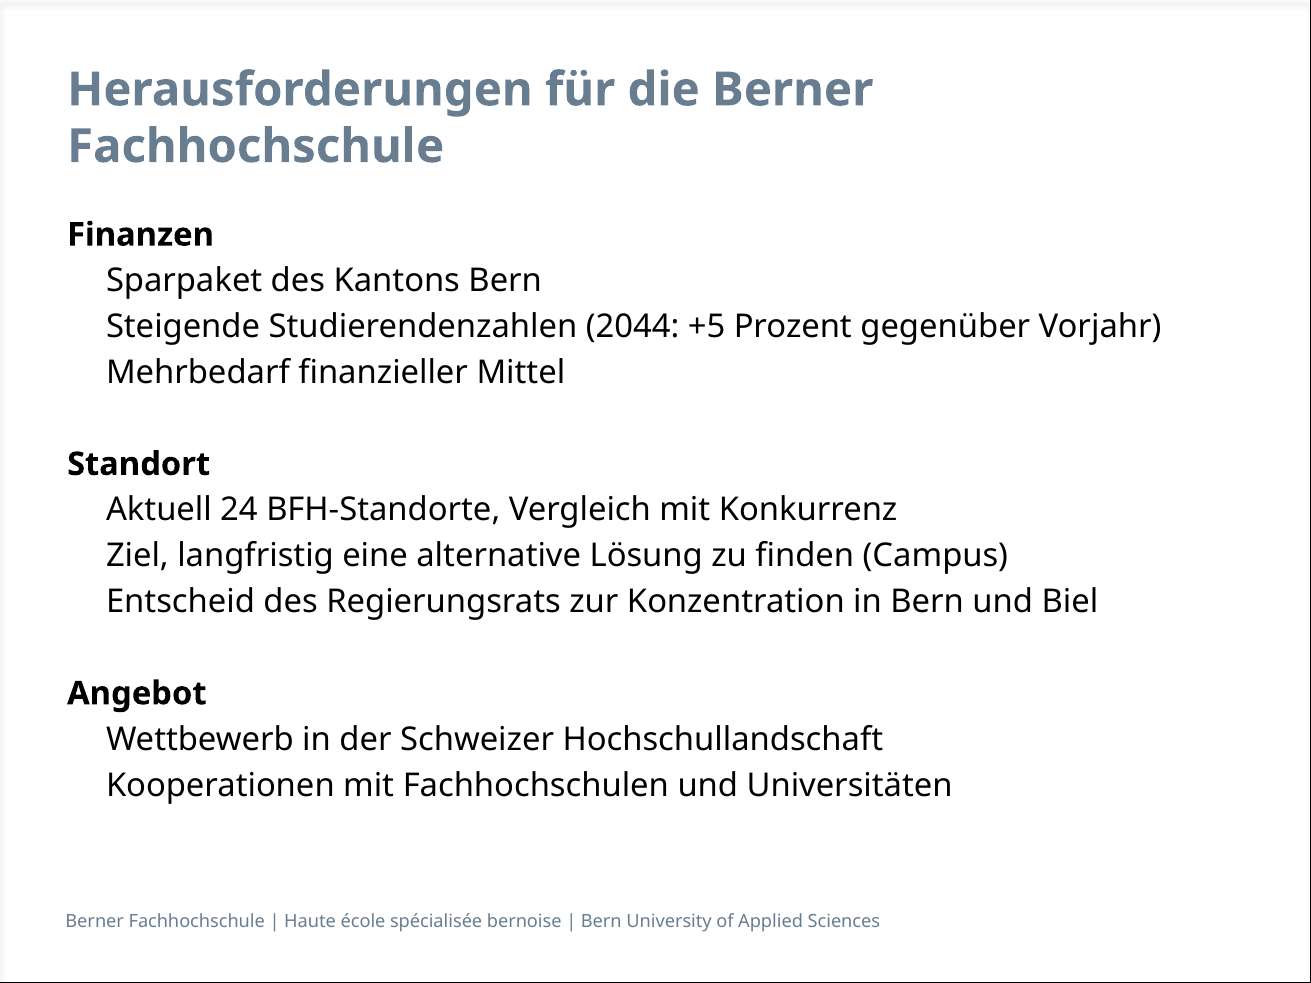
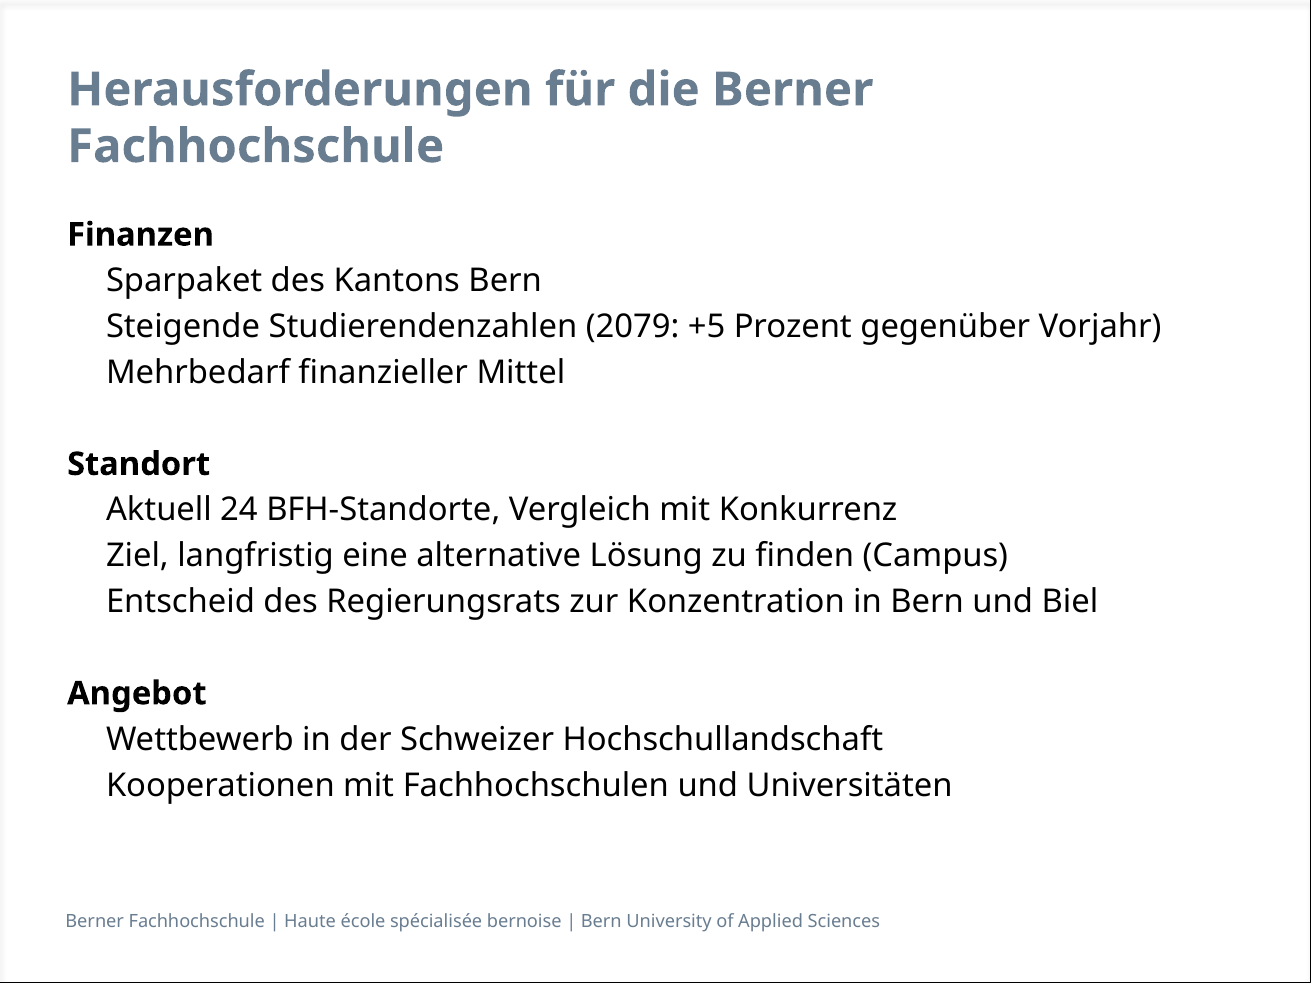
2044: 2044 -> 2079 (633, 327)
